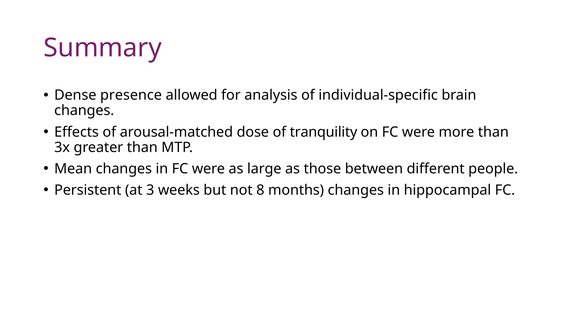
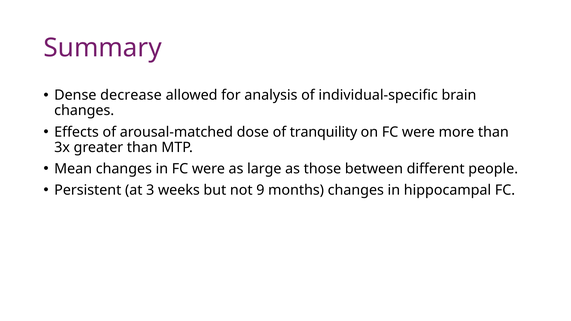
presence: presence -> decrease (131, 95)
8: 8 -> 9 (260, 190)
